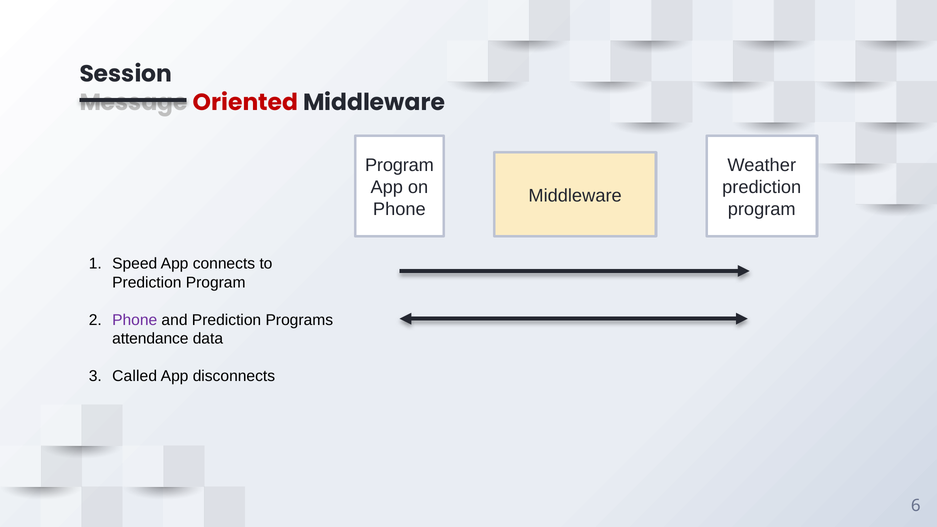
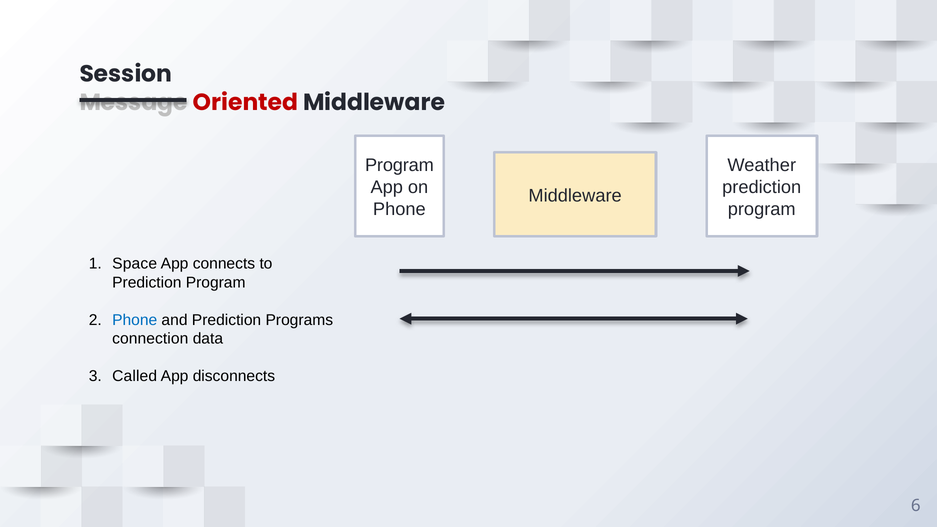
Speed: Speed -> Space (135, 264)
Phone colour: purple -> blue (135, 320)
attendance: attendance -> connection (150, 339)
